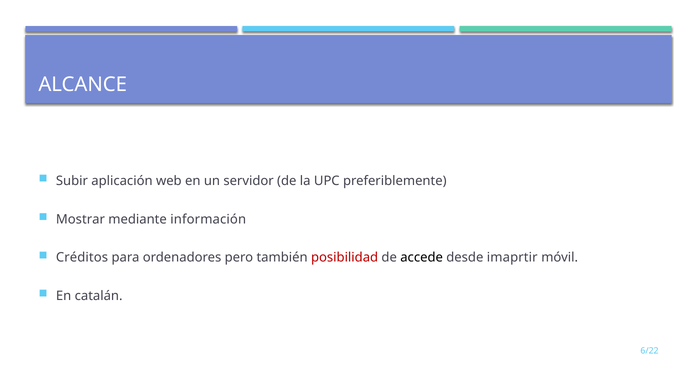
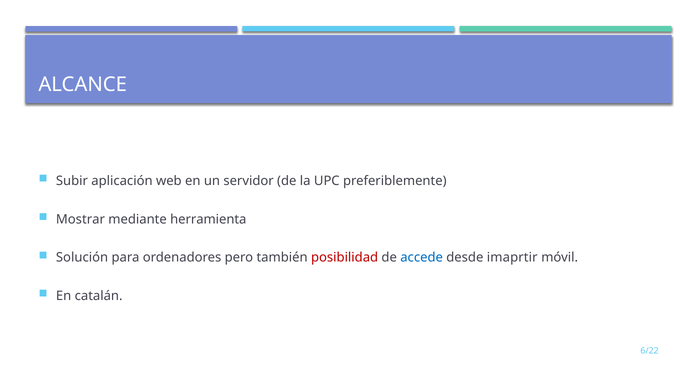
información: información -> herramienta (208, 219)
Créditos: Créditos -> Solución (82, 258)
accede colour: black -> blue (422, 258)
